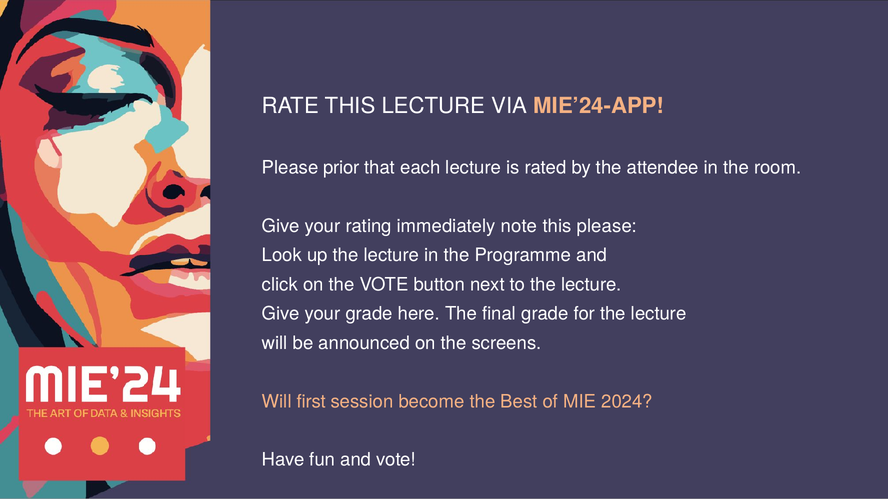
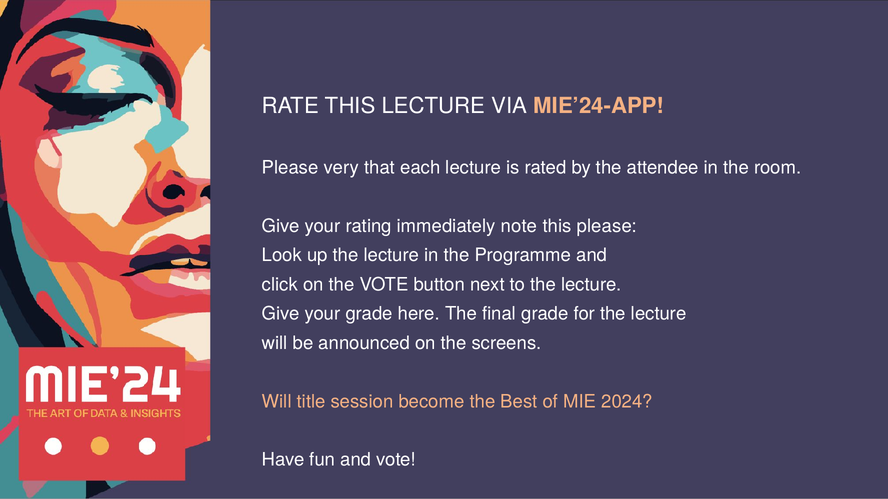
prior: prior -> very (341, 168)
first: first -> title (311, 402)
